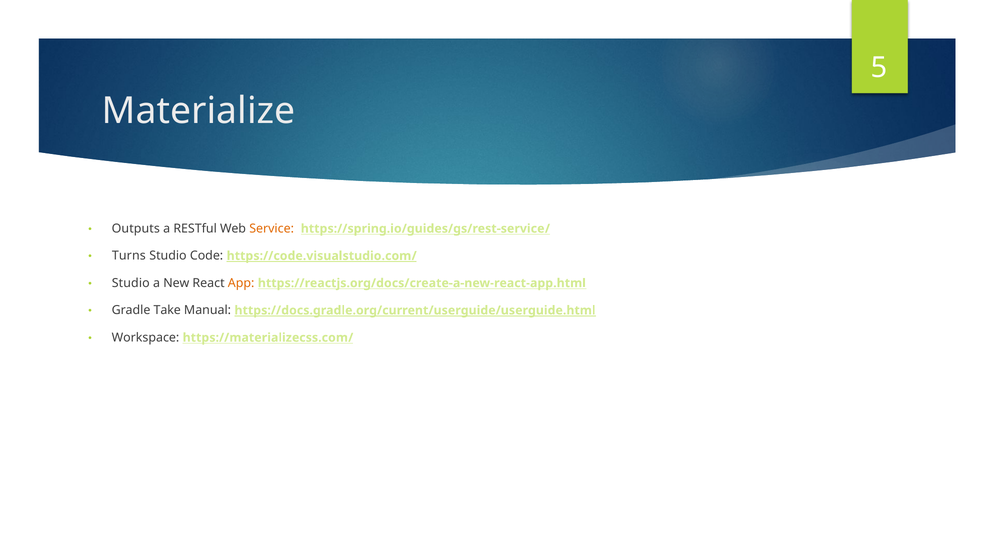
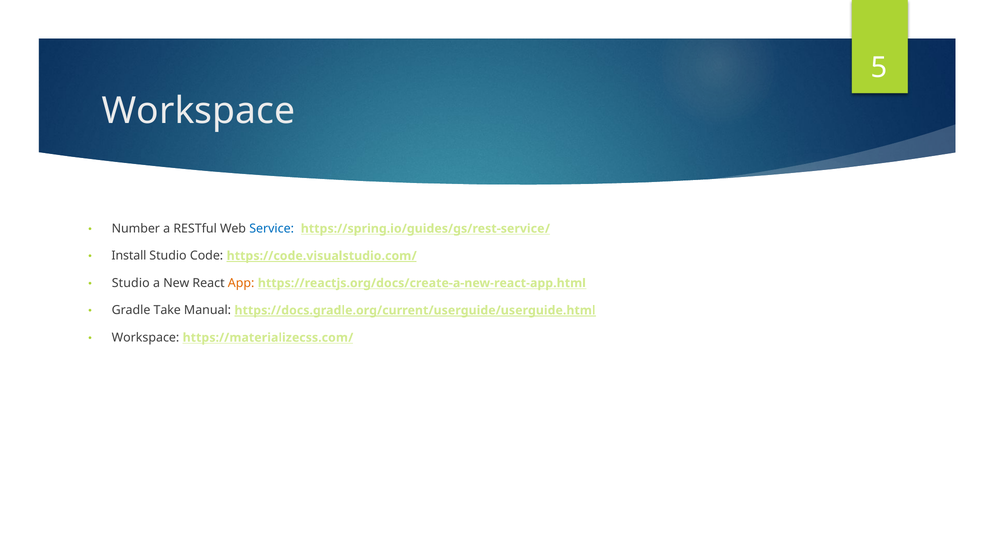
Materialize: Materialize -> Workspace (199, 111)
Outputs: Outputs -> Number (136, 229)
Service colour: orange -> blue (272, 229)
Turns: Turns -> Install (129, 256)
